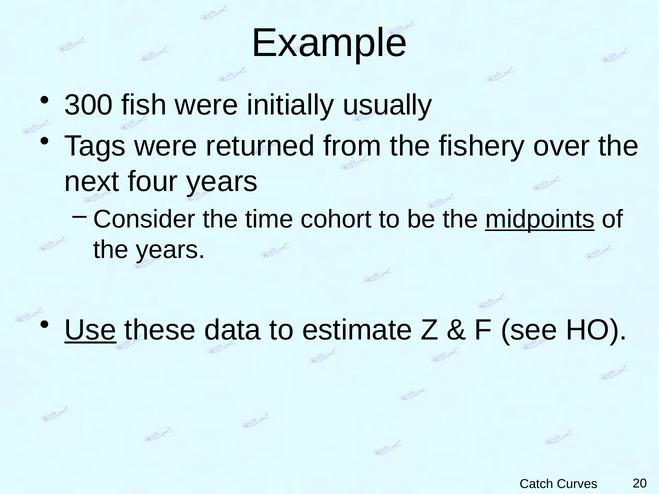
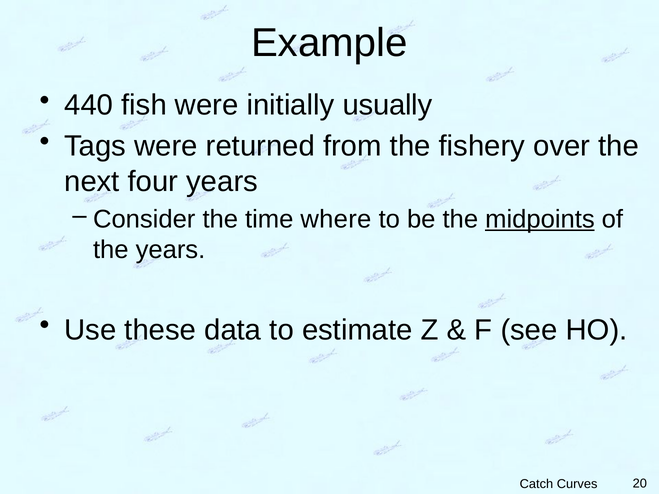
300: 300 -> 440 (89, 105)
cohort: cohort -> where (336, 219)
Use underline: present -> none (90, 330)
